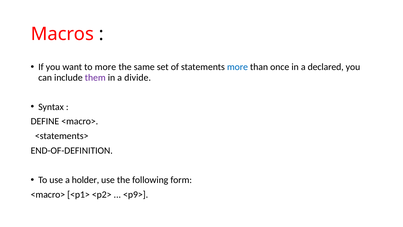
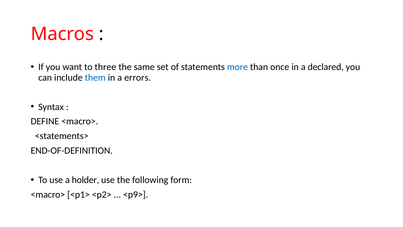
to more: more -> three (105, 67)
them colour: purple -> blue (95, 77)
divide: divide -> errors (138, 77)
